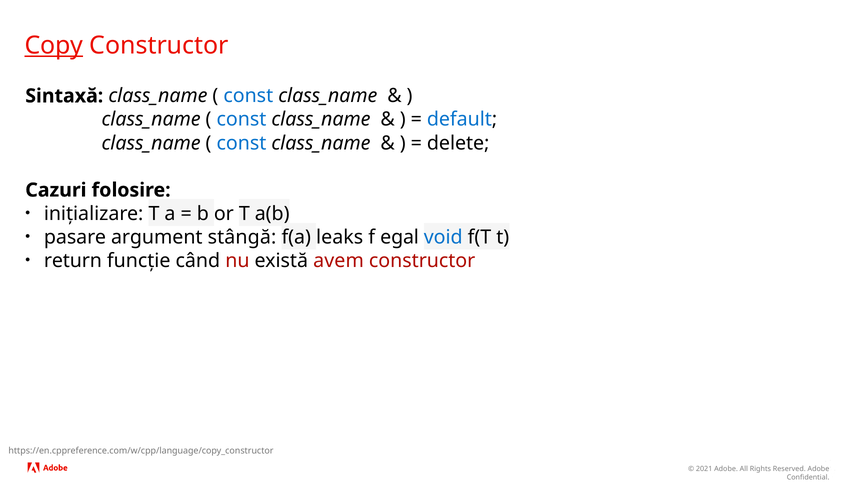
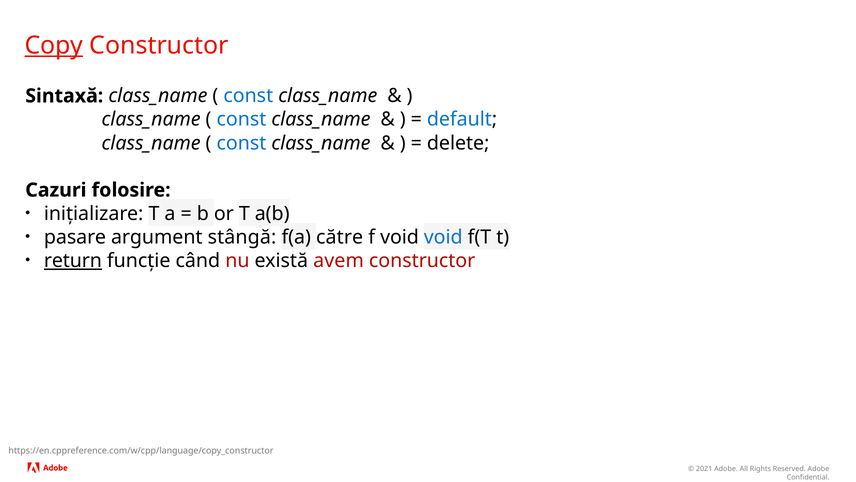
leaks: leaks -> către (340, 237)
f egal: egal -> void (400, 237)
return underline: none -> present (73, 261)
